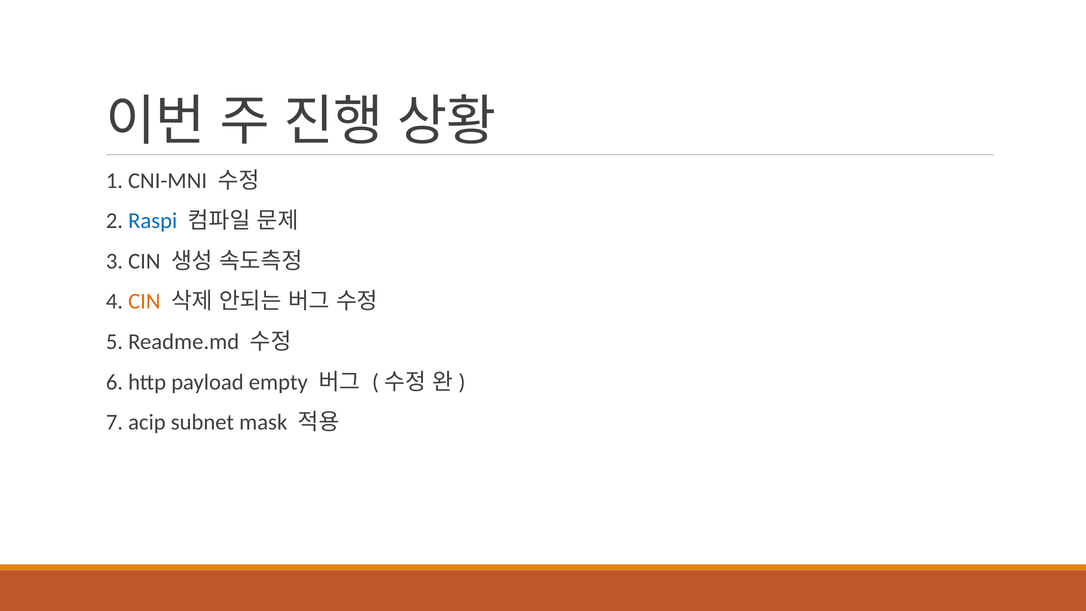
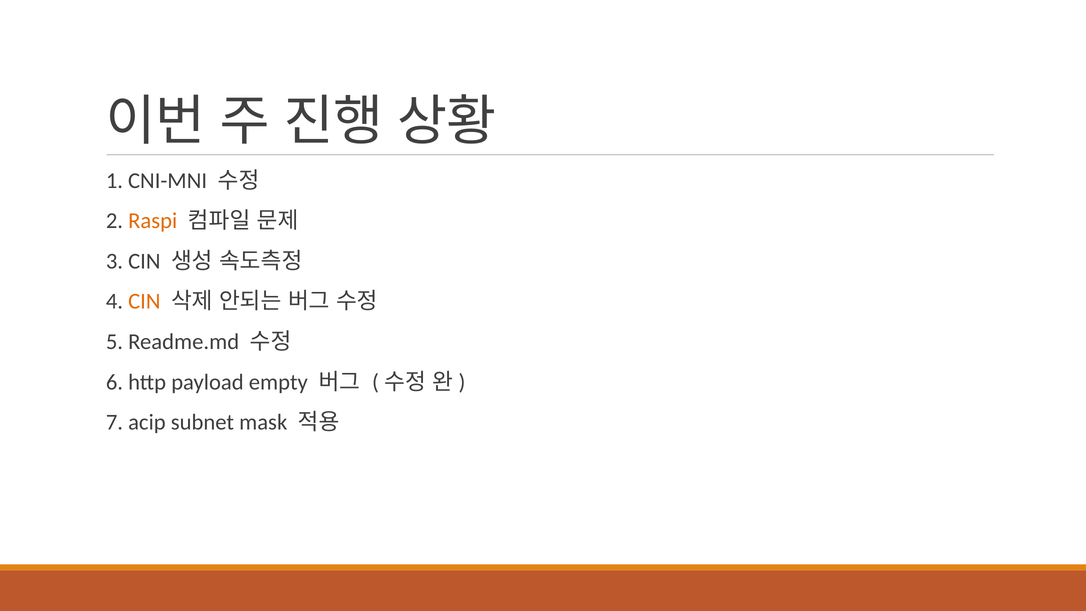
Raspi colour: blue -> orange (153, 221)
